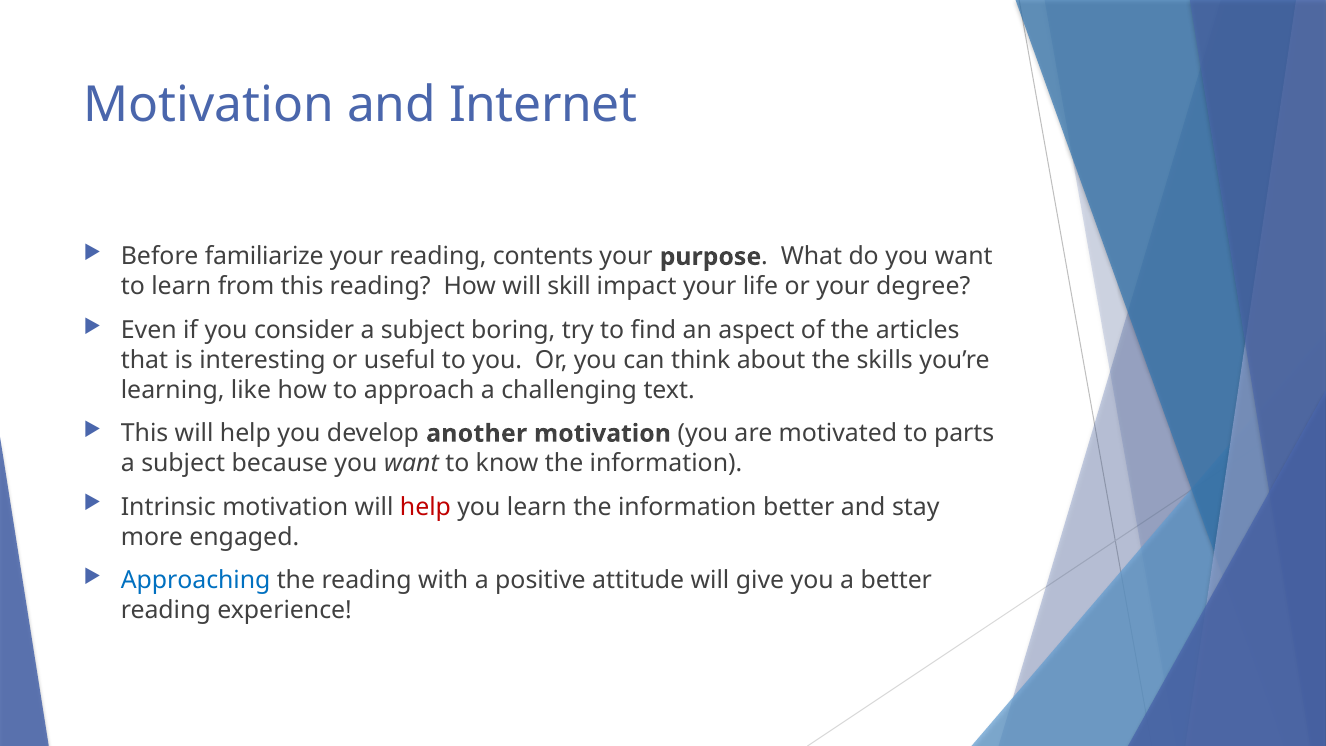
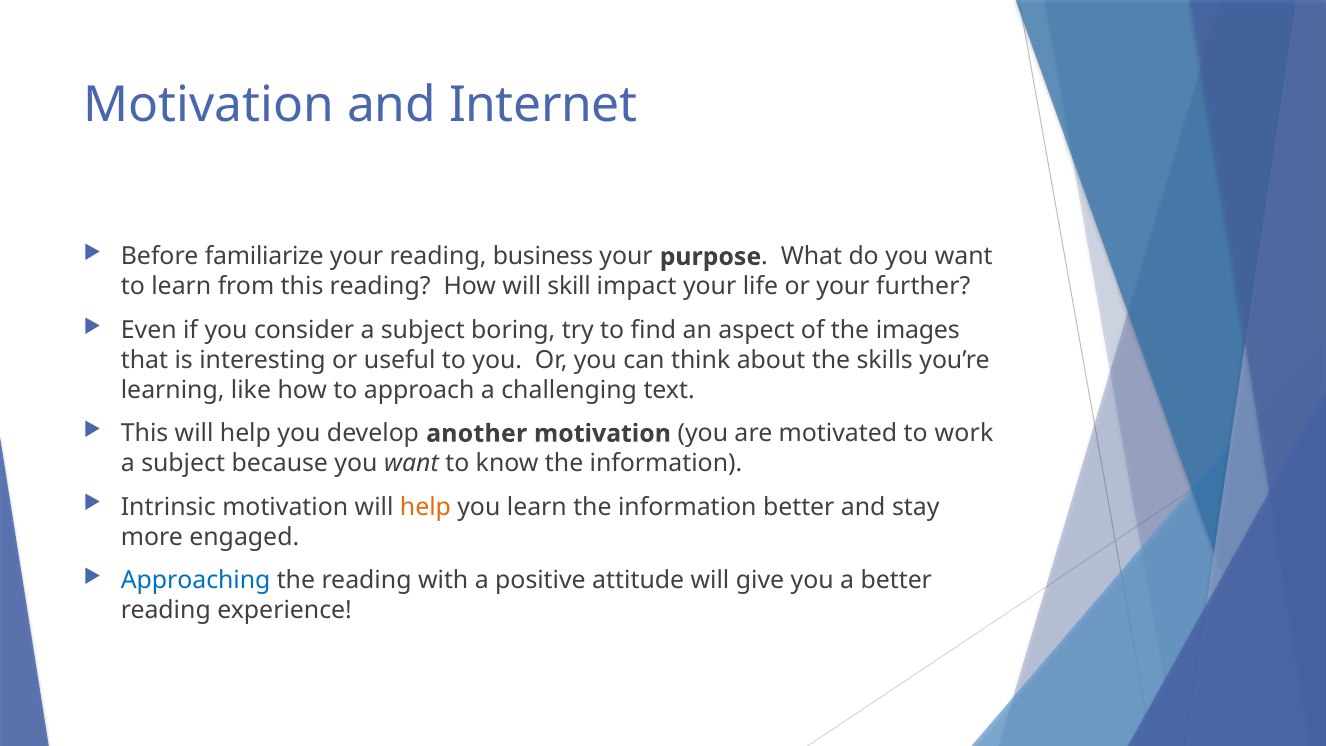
contents: contents -> business (543, 257)
degree: degree -> further (923, 286)
articles: articles -> images (918, 330)
parts: parts -> work (964, 433)
help colour: red -> orange (425, 507)
